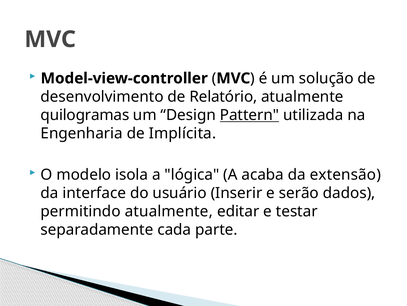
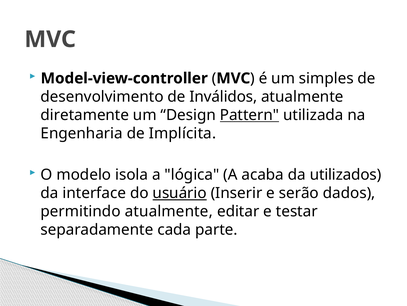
solução: solução -> simples (326, 78)
Relatório: Relatório -> Inválidos (223, 97)
quilogramas: quilogramas -> diretamente (85, 115)
extensão: extensão -> utilizados (346, 174)
usuário underline: none -> present (180, 193)
